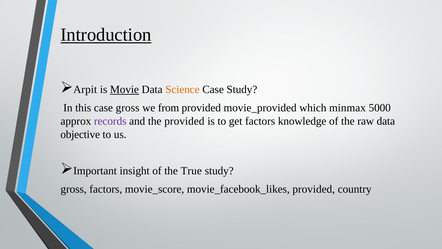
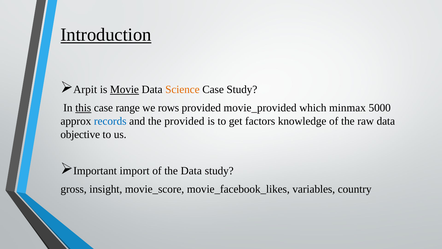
this underline: none -> present (83, 108)
case gross: gross -> range (128, 108)
from: from -> rows (169, 108)
records colour: purple -> blue (110, 121)
insight: insight -> import (135, 171)
the True: True -> Data (191, 171)
gross factors: factors -> insight (106, 189)
movie_facebook_likes provided: provided -> variables (314, 189)
